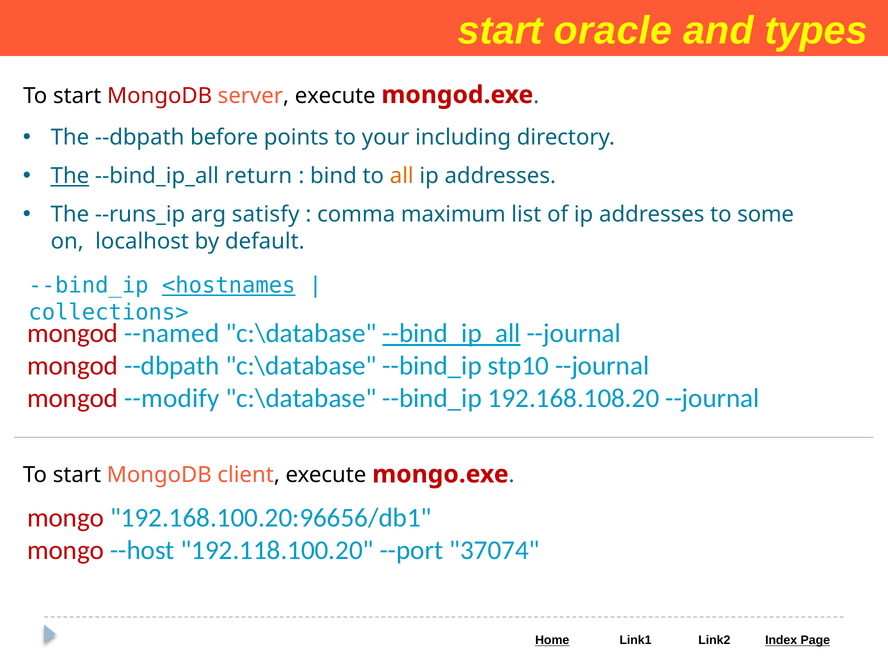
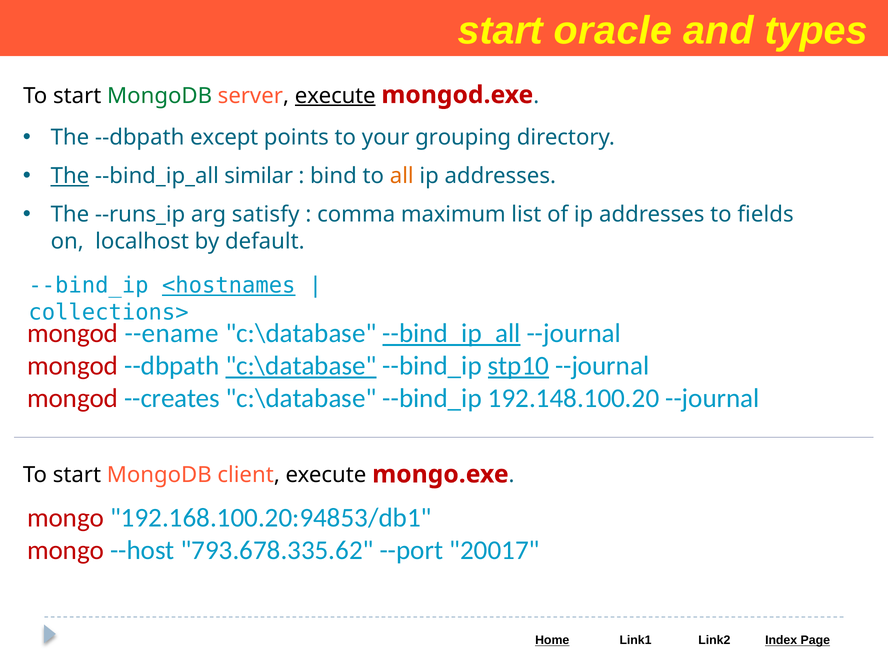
MongoDB colour: red -> green (160, 96)
execute underline: none -> present (335, 96)
before: before -> except (224, 138)
including: including -> grouping (463, 138)
return: return -> similar (259, 176)
some: some -> fields (766, 215)
--named: --named -> --ename (172, 333)
c:\database underline: none -> present (301, 366)
stp10 underline: none -> present (518, 366)
--modify: --modify -> --creates (172, 398)
192.168.108.20: 192.168.108.20 -> 192.148.100.20 (574, 398)
192.168.100.20:96656/db1: 192.168.100.20:96656/db1 -> 192.168.100.20:94853/db1 (271, 518)
192.118.100.20: 192.118.100.20 -> 793.678.335.62 (277, 550)
37074: 37074 -> 20017 (494, 550)
